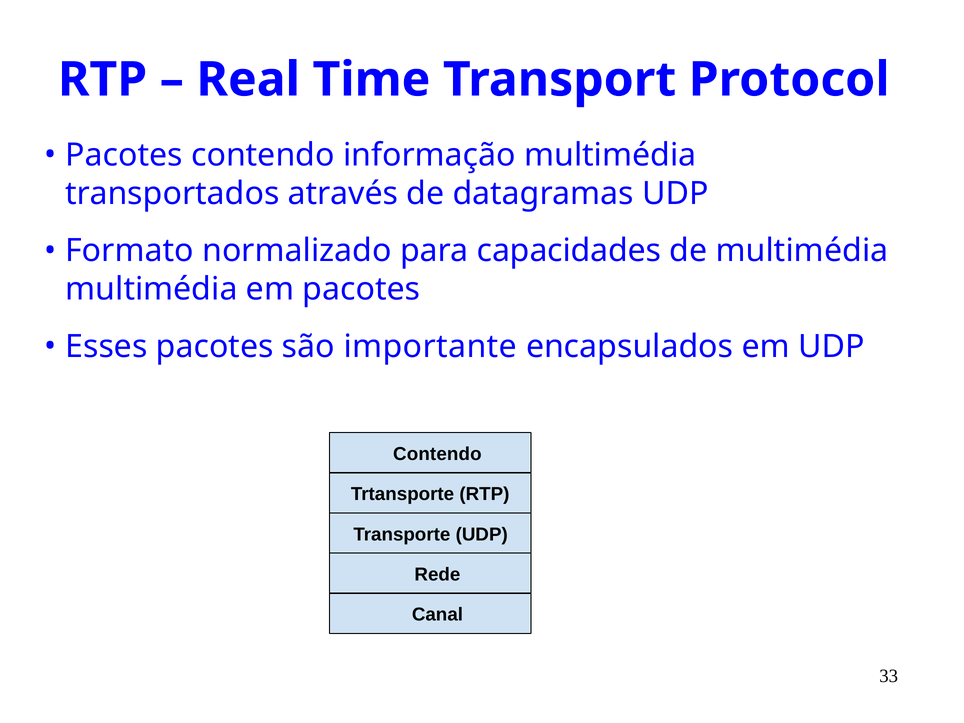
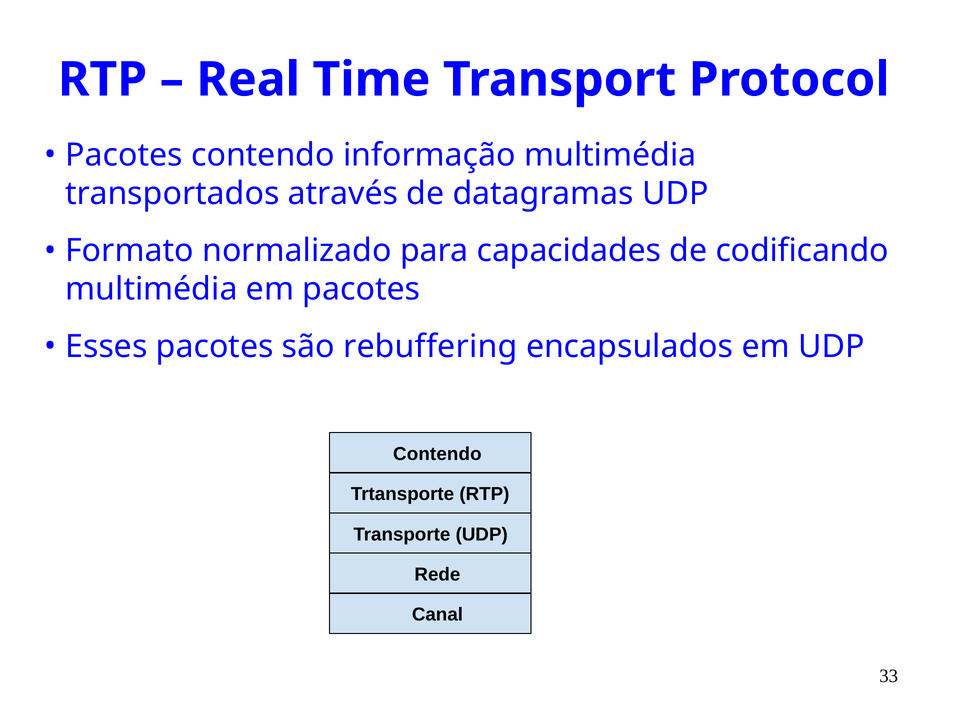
de multimédia: multimédia -> codificando (802, 251)
importante: importante -> rebuffering (430, 347)
